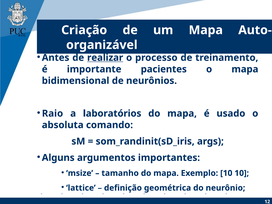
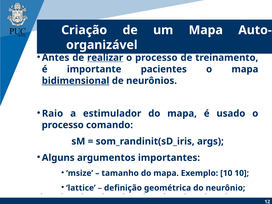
bidimensional underline: none -> present (76, 81)
laboratórios: laboratórios -> estimulador (112, 113)
absoluta: absoluta -> processo (63, 125)
